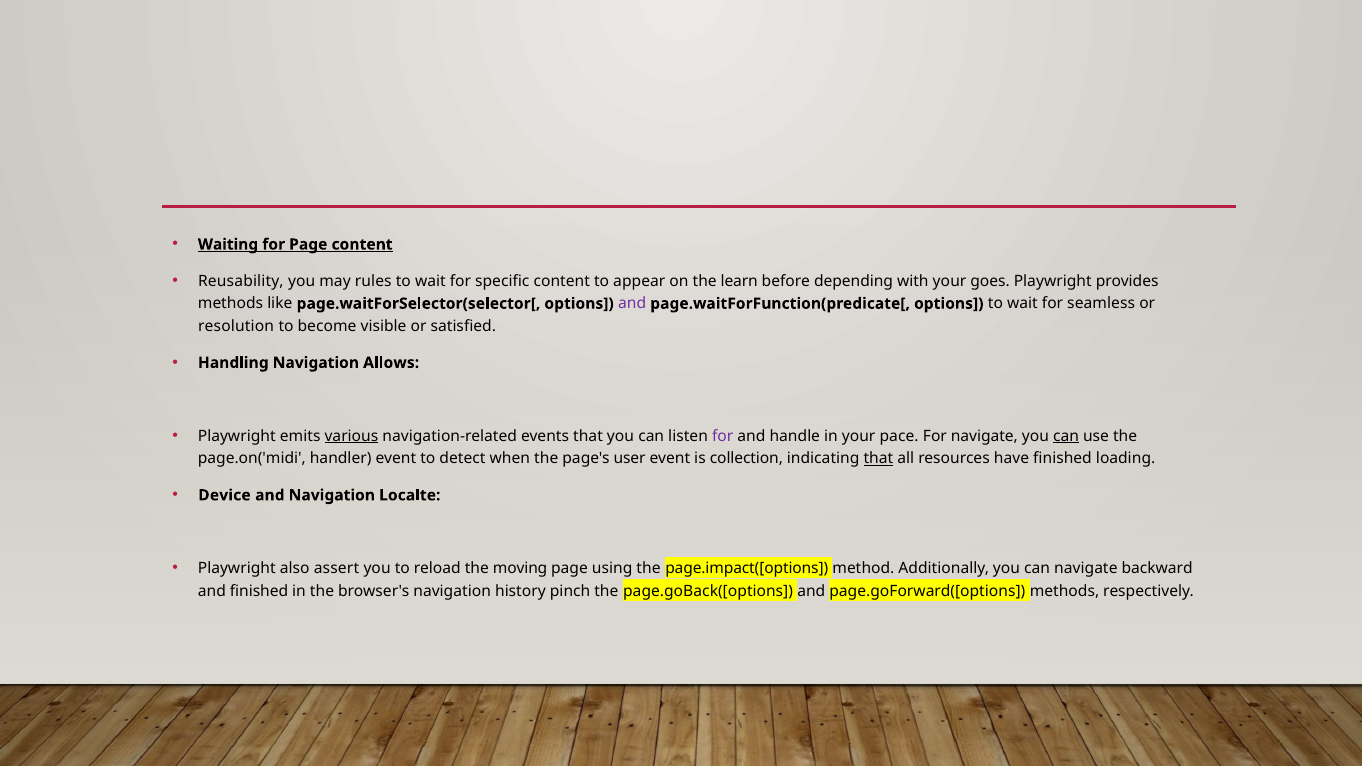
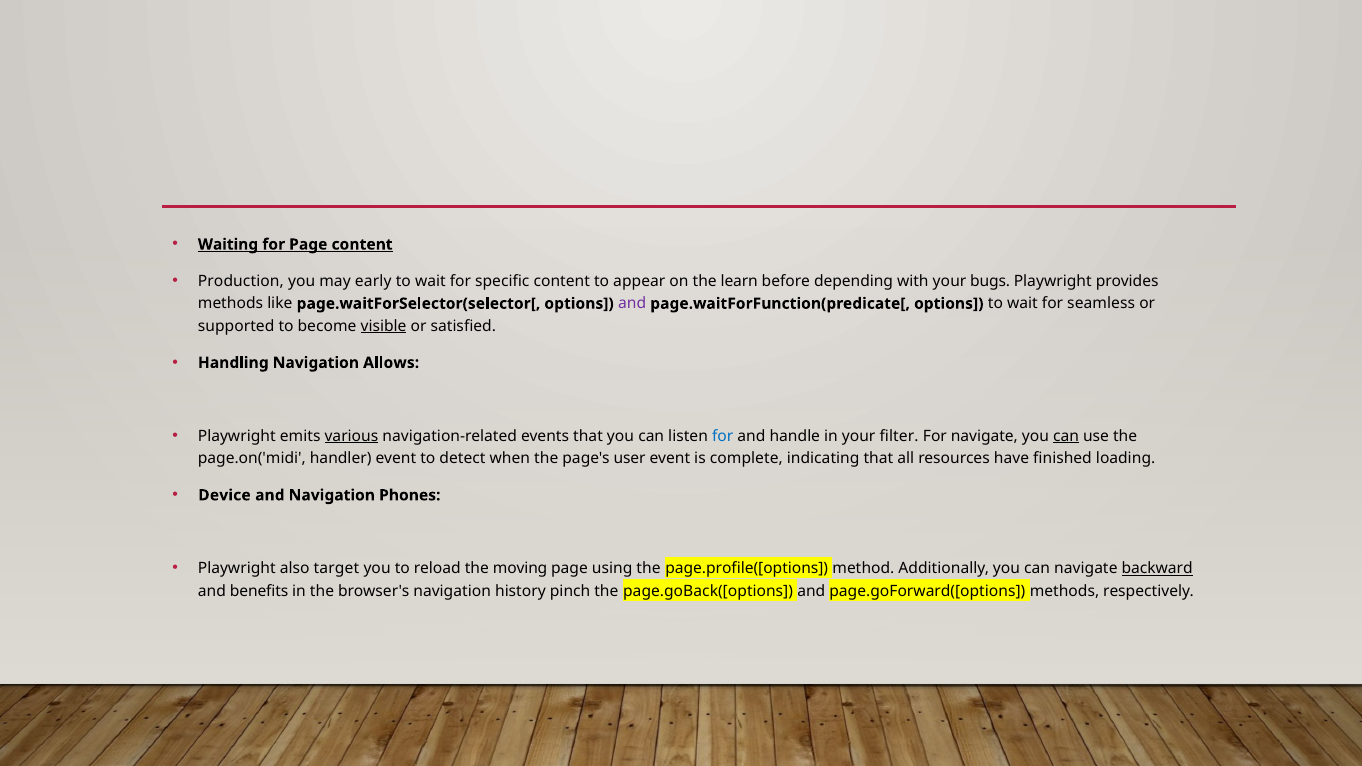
Reusability: Reusability -> Production (241, 281)
rules: rules -> early (373, 281)
goes: goes -> bugs (990, 281)
resolution: resolution -> supported (236, 326)
visible underline: none -> present (384, 326)
for colour: purple -> blue (723, 436)
pace: pace -> filter (899, 436)
collection: collection -> complete (746, 459)
that underline: present -> none (878, 459)
Localte: Localte -> Phones (410, 495)
assert: assert -> target (336, 569)
page.impact([options: page.impact([options -> page.profile([options (747, 569)
backward underline: none -> present (1157, 569)
and finished: finished -> benefits (259, 591)
